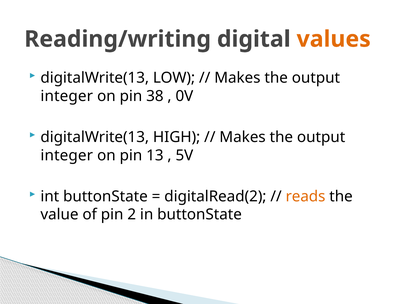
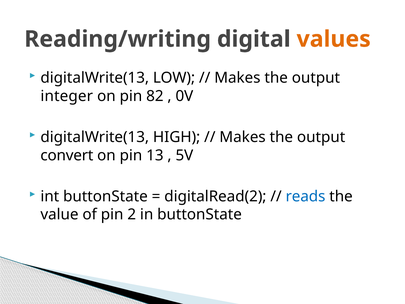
38: 38 -> 82 (155, 96)
integer: integer -> convert (67, 155)
reads colour: orange -> blue (305, 196)
